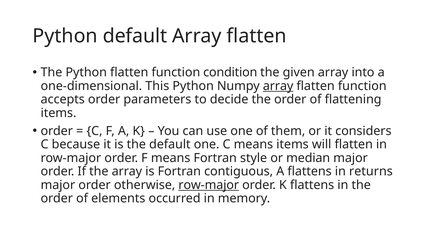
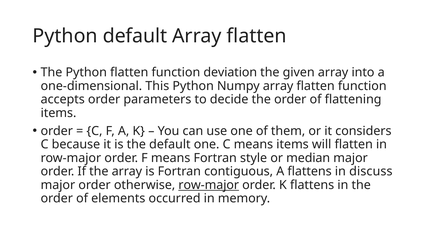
condition: condition -> deviation (230, 72)
array underline: present -> none (278, 86)
returns: returns -> discuss (371, 171)
